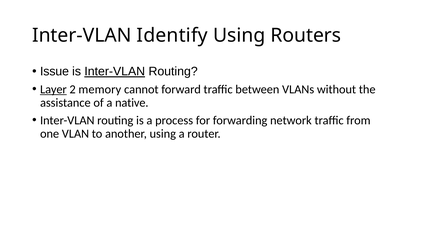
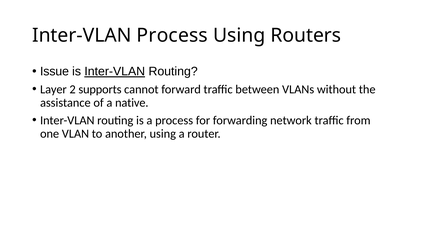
Inter-VLAN Identify: Identify -> Process (172, 35)
Layer underline: present -> none (53, 89)
memory: memory -> supports (100, 89)
